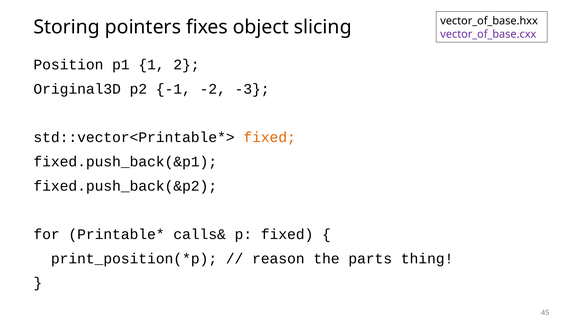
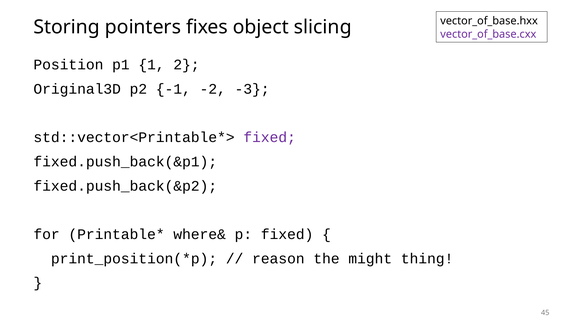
fixed colour: orange -> purple (270, 137)
calls&: calls& -> where& (200, 234)
parts: parts -> might (370, 259)
